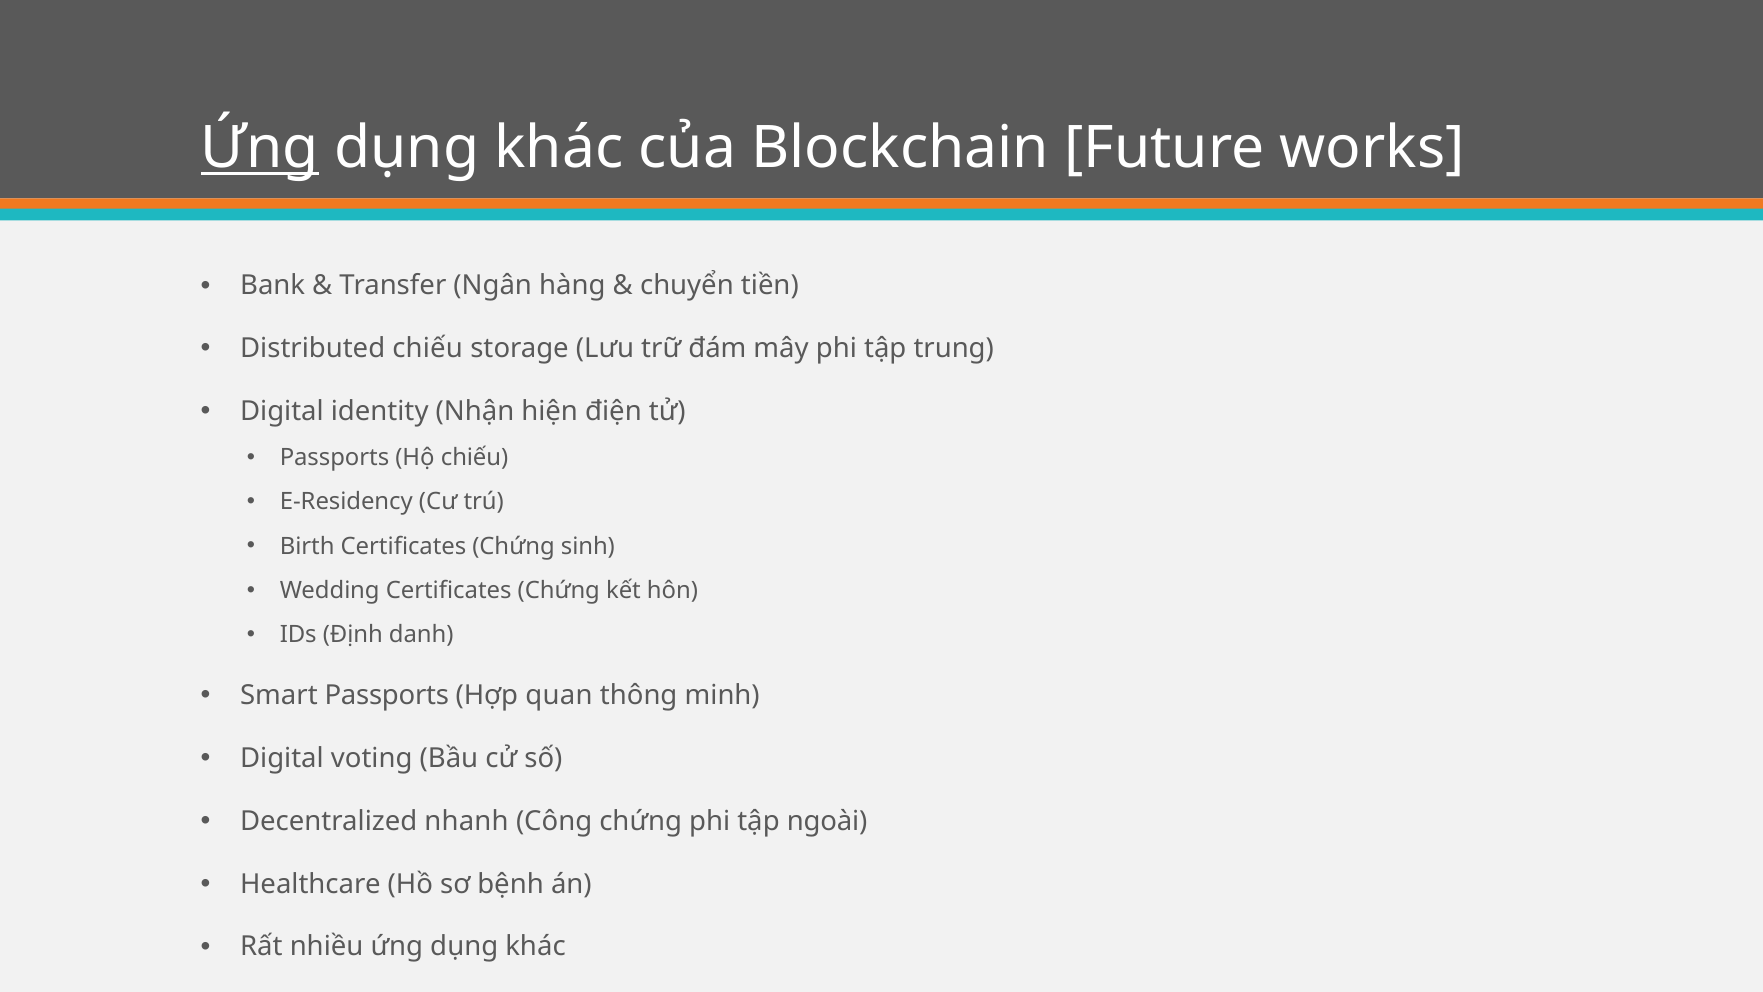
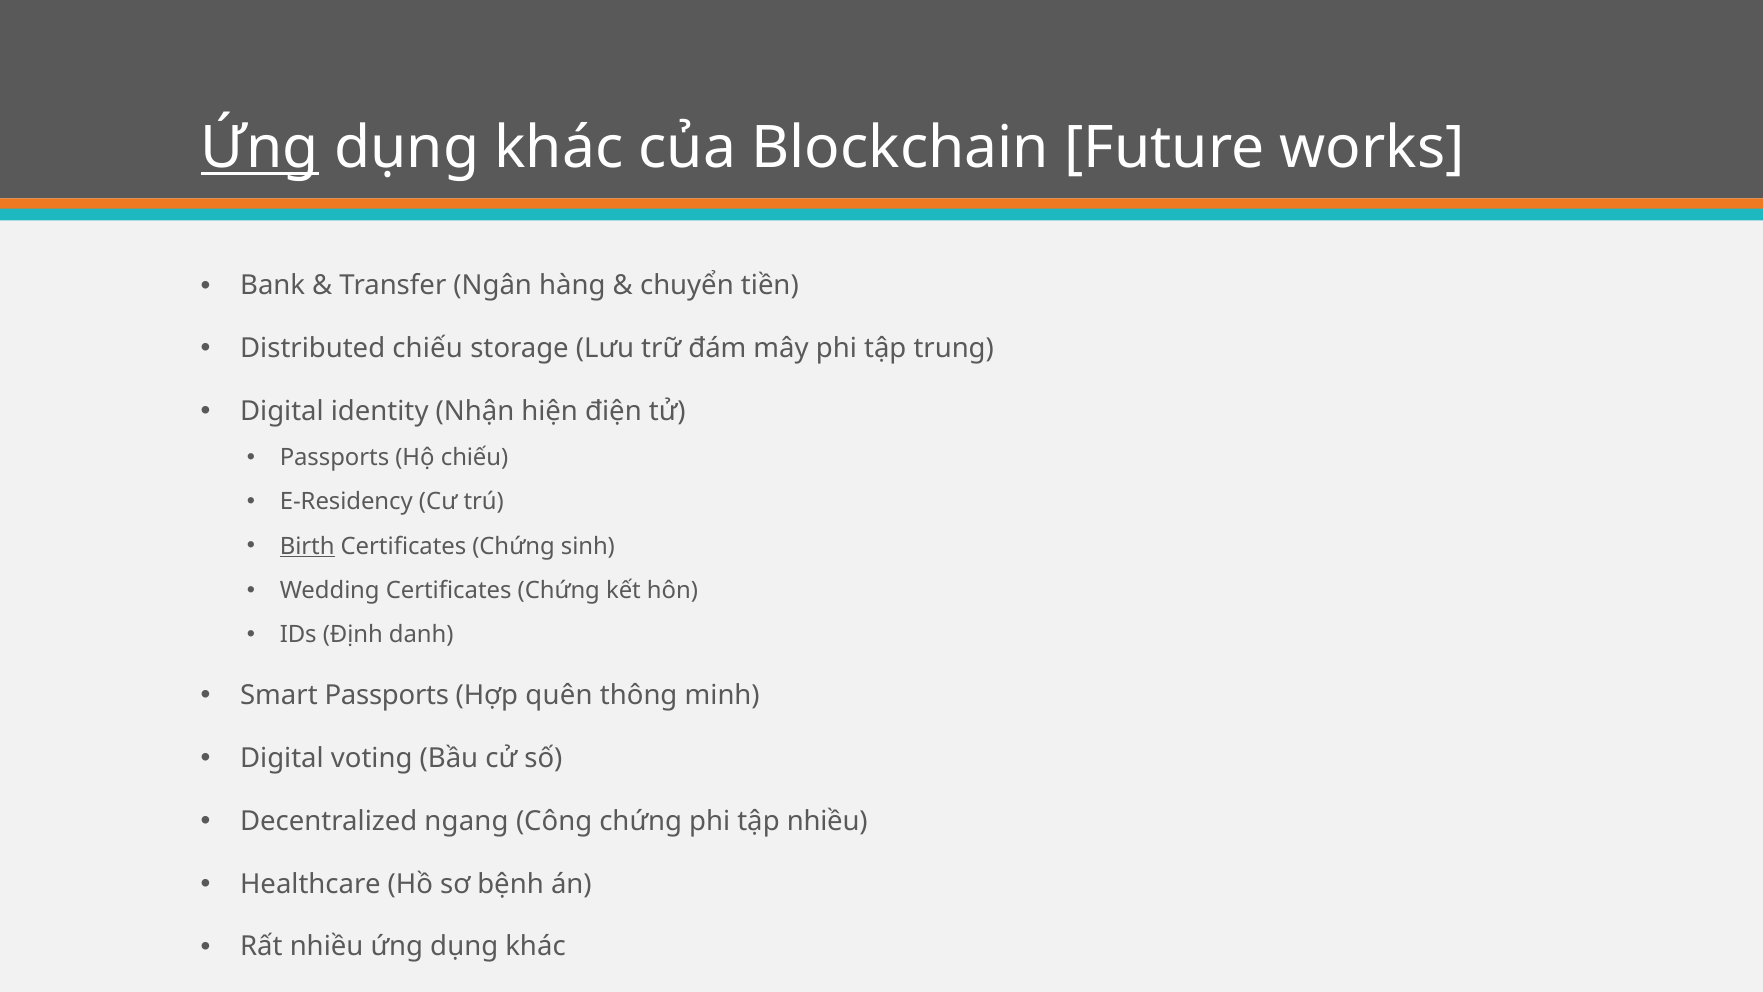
Birth underline: none -> present (307, 546)
quan: quan -> quên (559, 695)
nhanh: nhanh -> ngang (467, 821)
tập ngoài: ngoài -> nhiều (827, 821)
